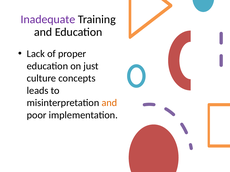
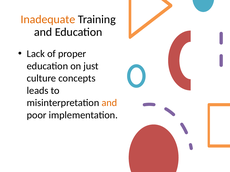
Inadequate colour: purple -> orange (48, 19)
